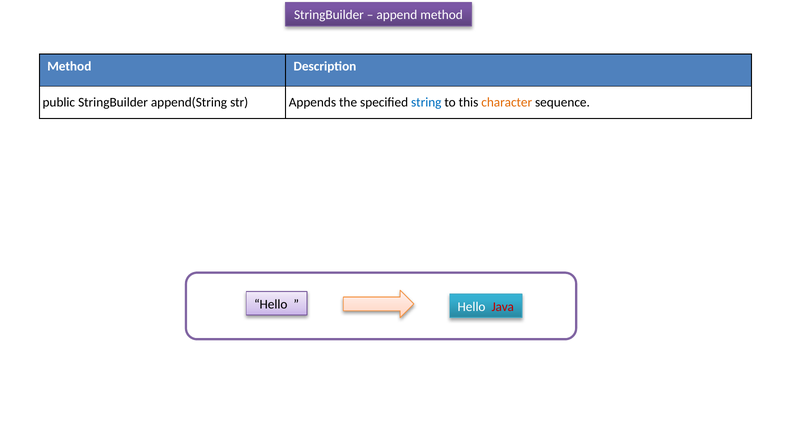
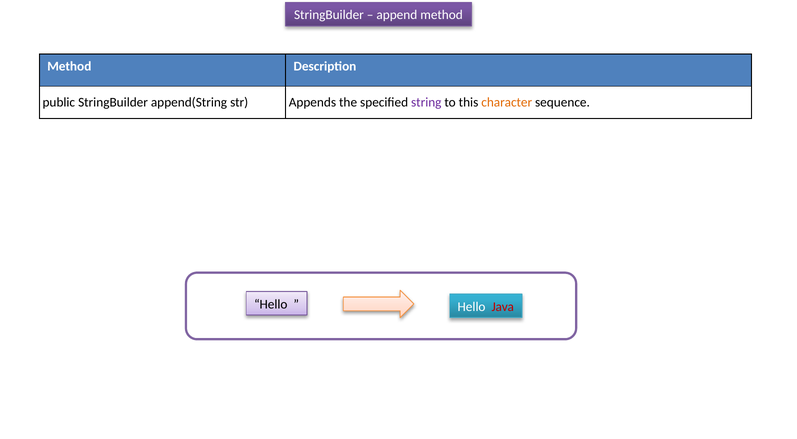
string colour: blue -> purple (426, 102)
